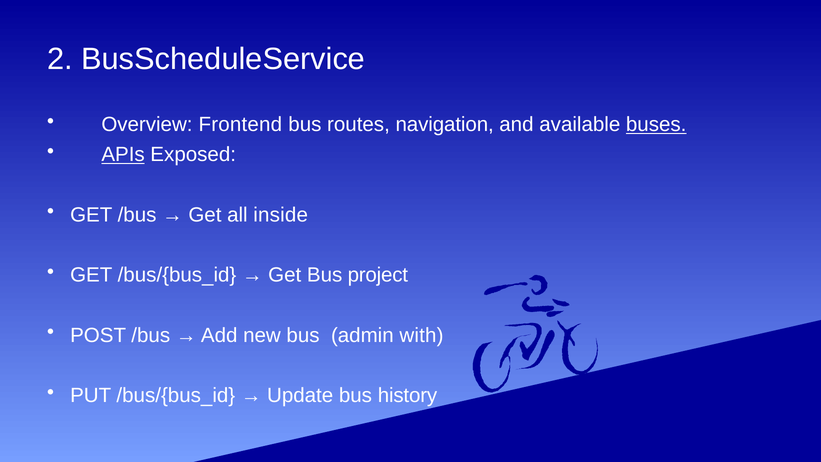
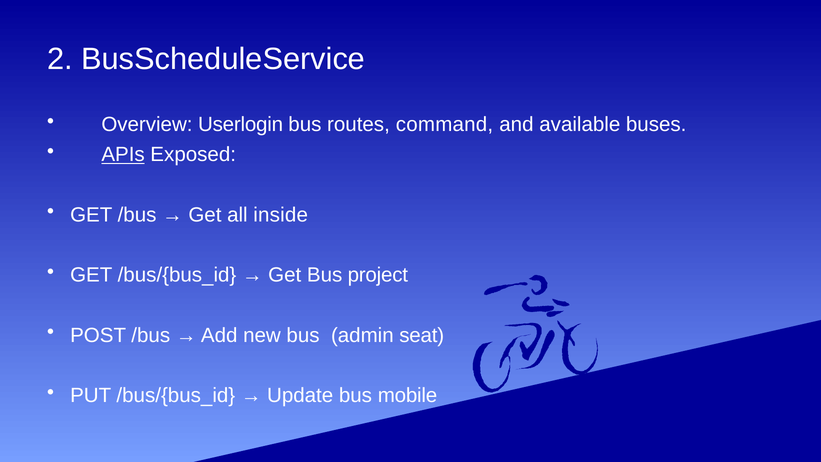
Frontend: Frontend -> Userlogin (241, 125)
navigation: navigation -> command (444, 125)
buses underline: present -> none (656, 125)
with: with -> seat (422, 335)
history: history -> mobile (407, 396)
